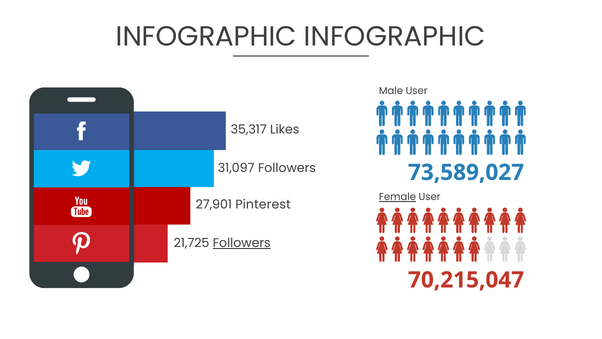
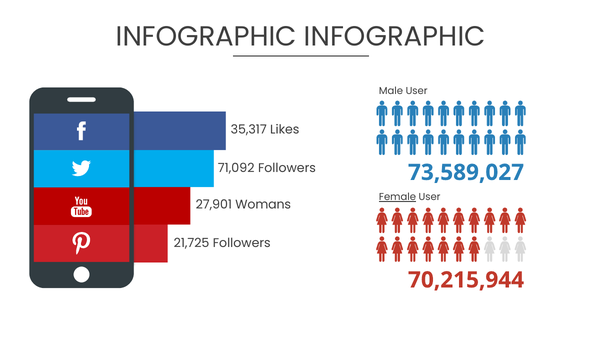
31,097: 31,097 -> 71,092 (236, 168)
Pinterest: Pinterest -> Womans (263, 204)
Followers underline: present -> none (242, 243)
70,215,047: 70,215,047 -> 70,215,944 (466, 280)
